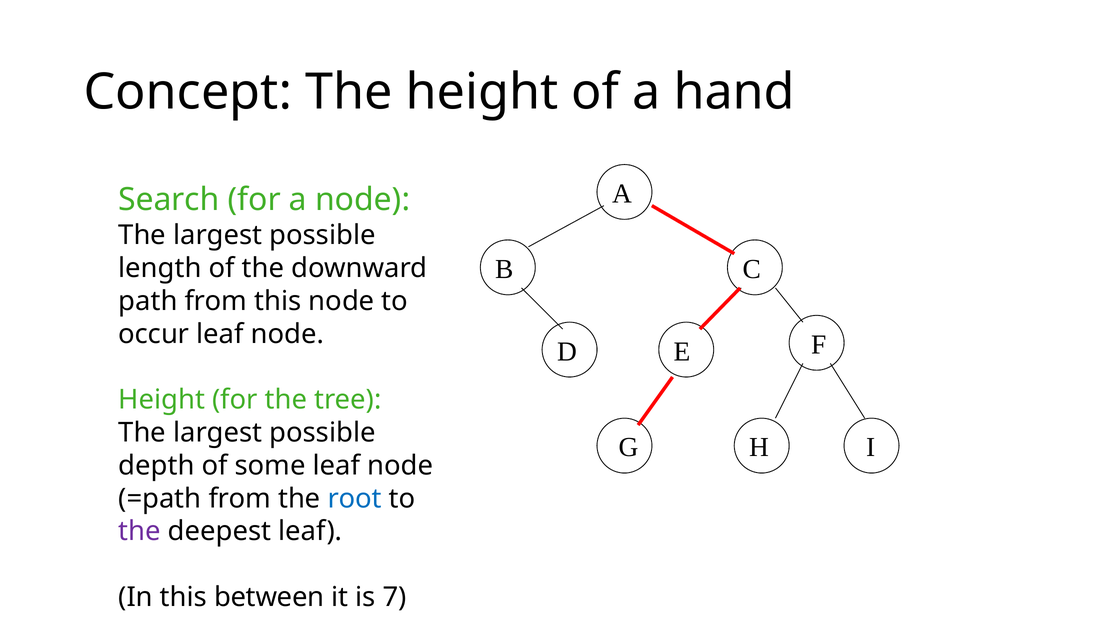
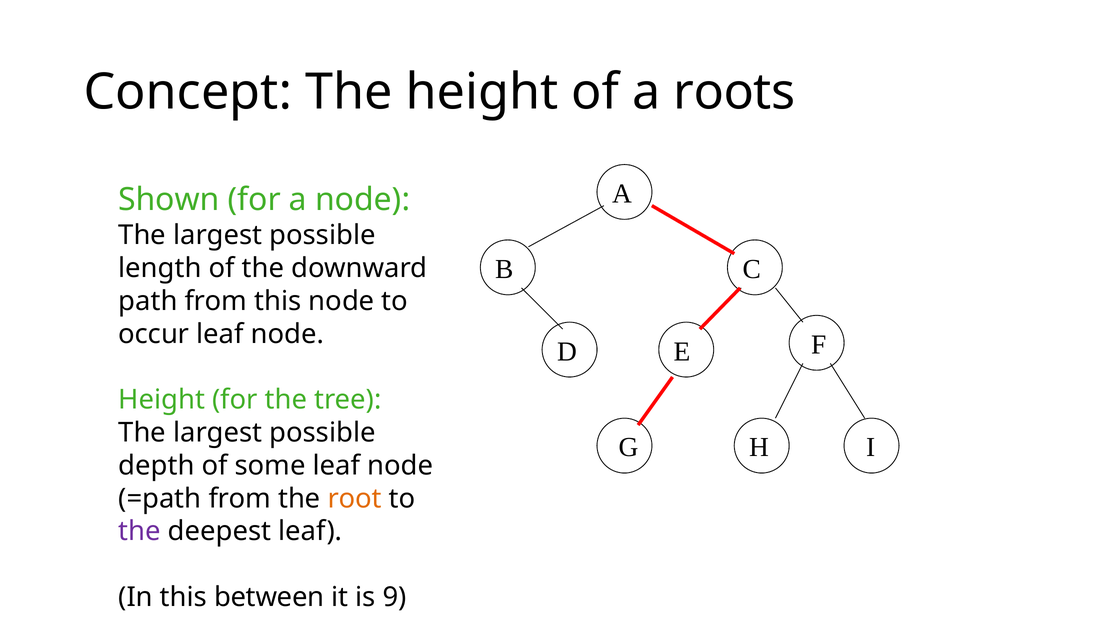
hand: hand -> roots (734, 92)
Search: Search -> Shown (169, 200)
root colour: blue -> orange (355, 499)
7: 7 -> 9 (395, 598)
